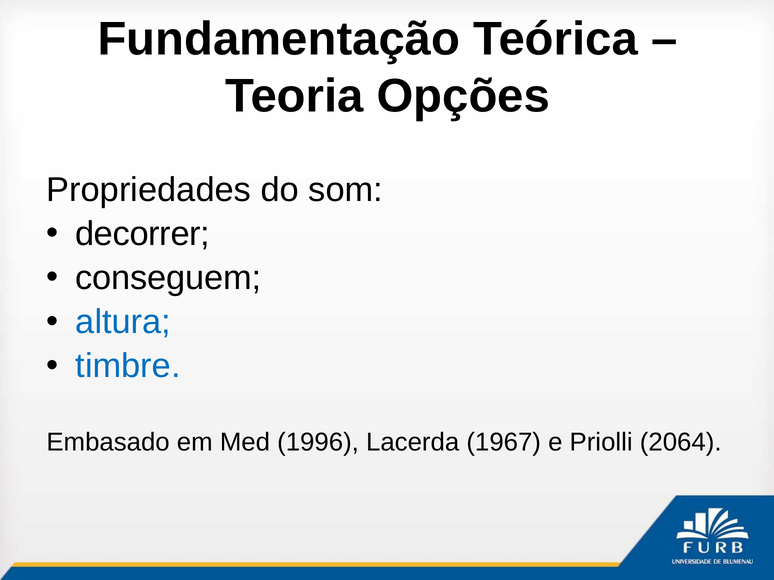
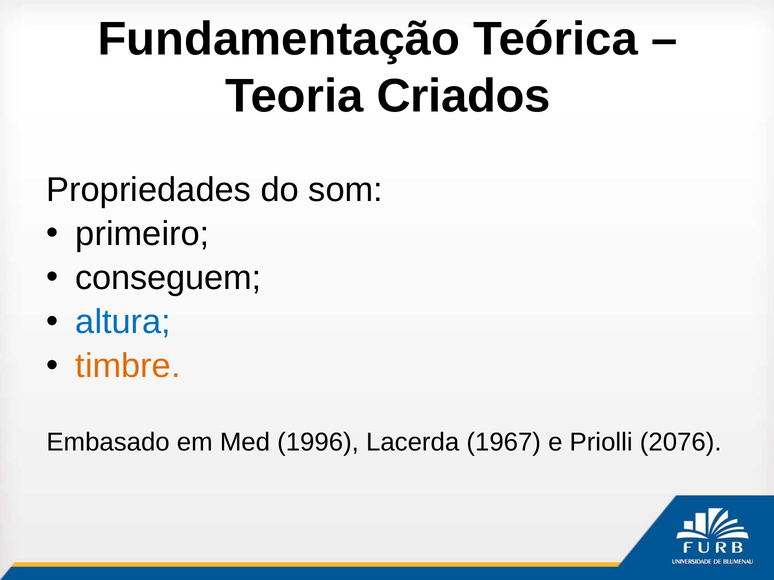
Opções: Opções -> Criados (464, 96)
decorrer: decorrer -> primeiro (142, 234)
timbre colour: blue -> orange (128, 366)
2064: 2064 -> 2076 (681, 443)
